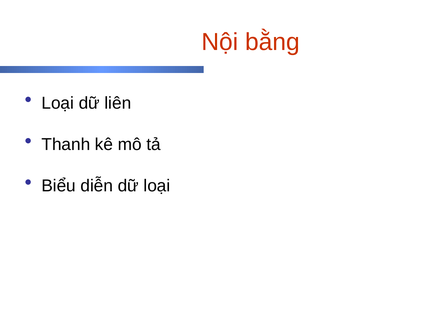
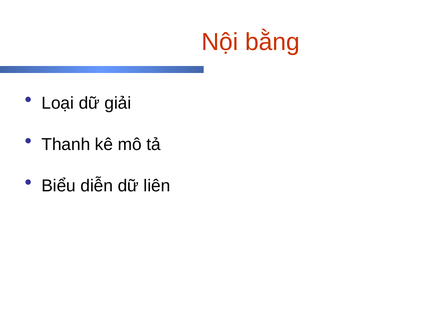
liên: liên -> giải (118, 103)
dữ loại: loại -> liên (157, 185)
